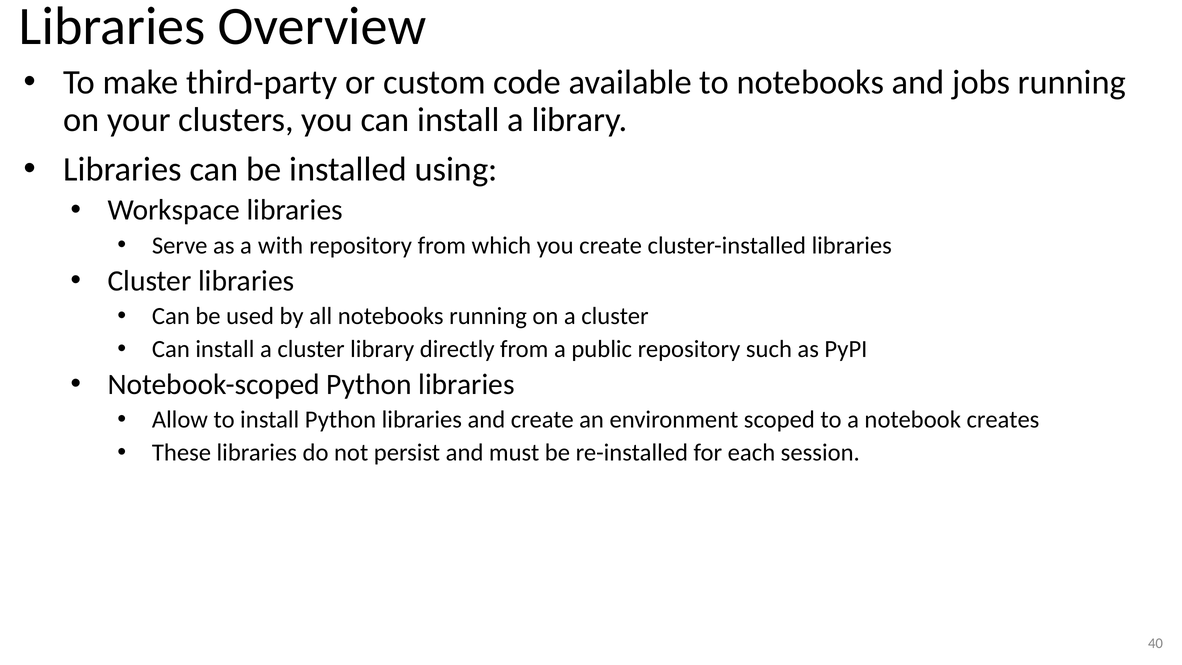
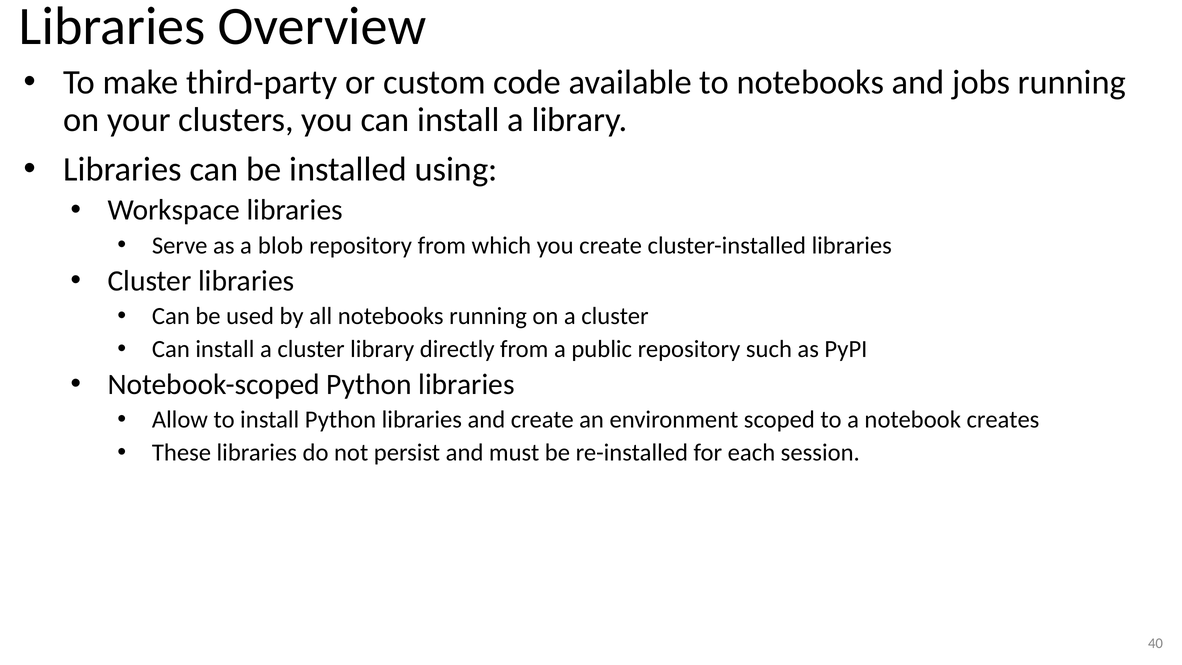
with: with -> blob (280, 245)
